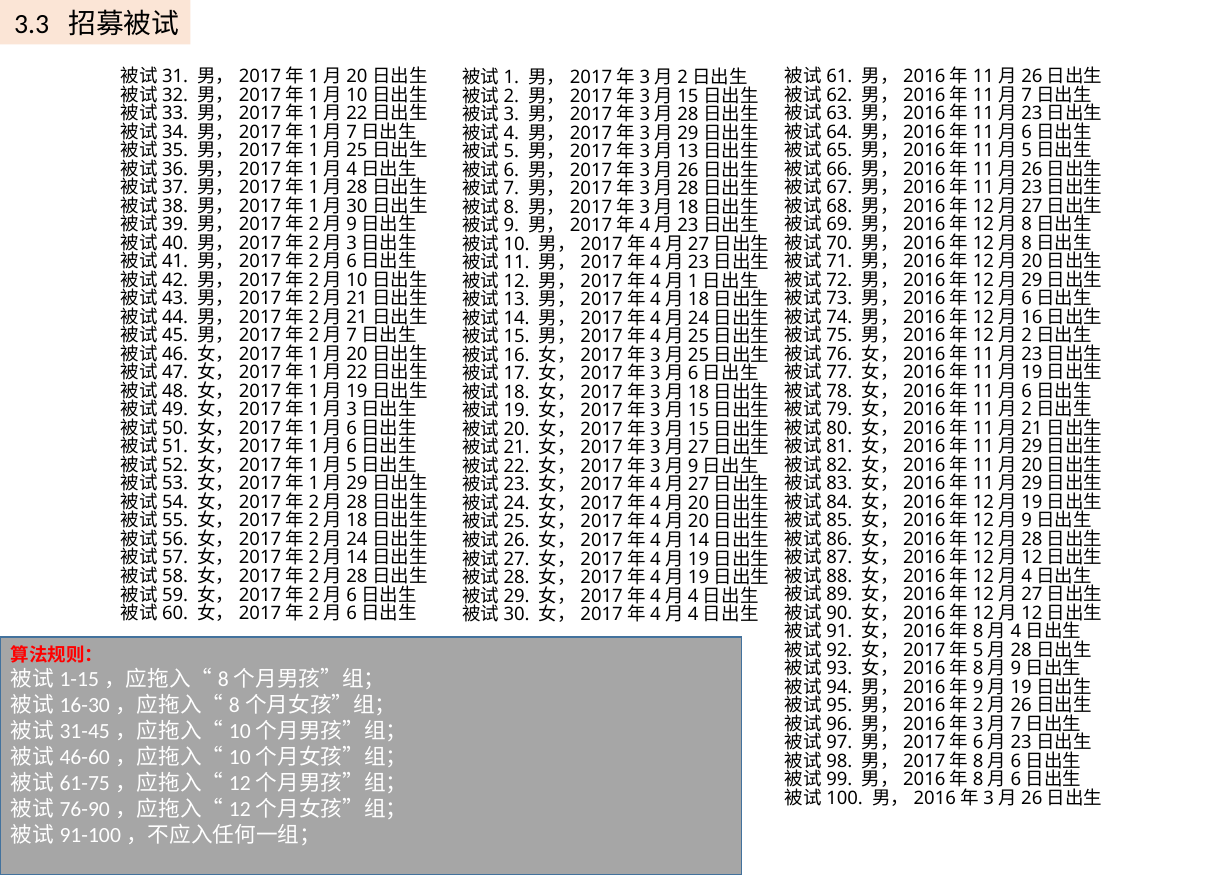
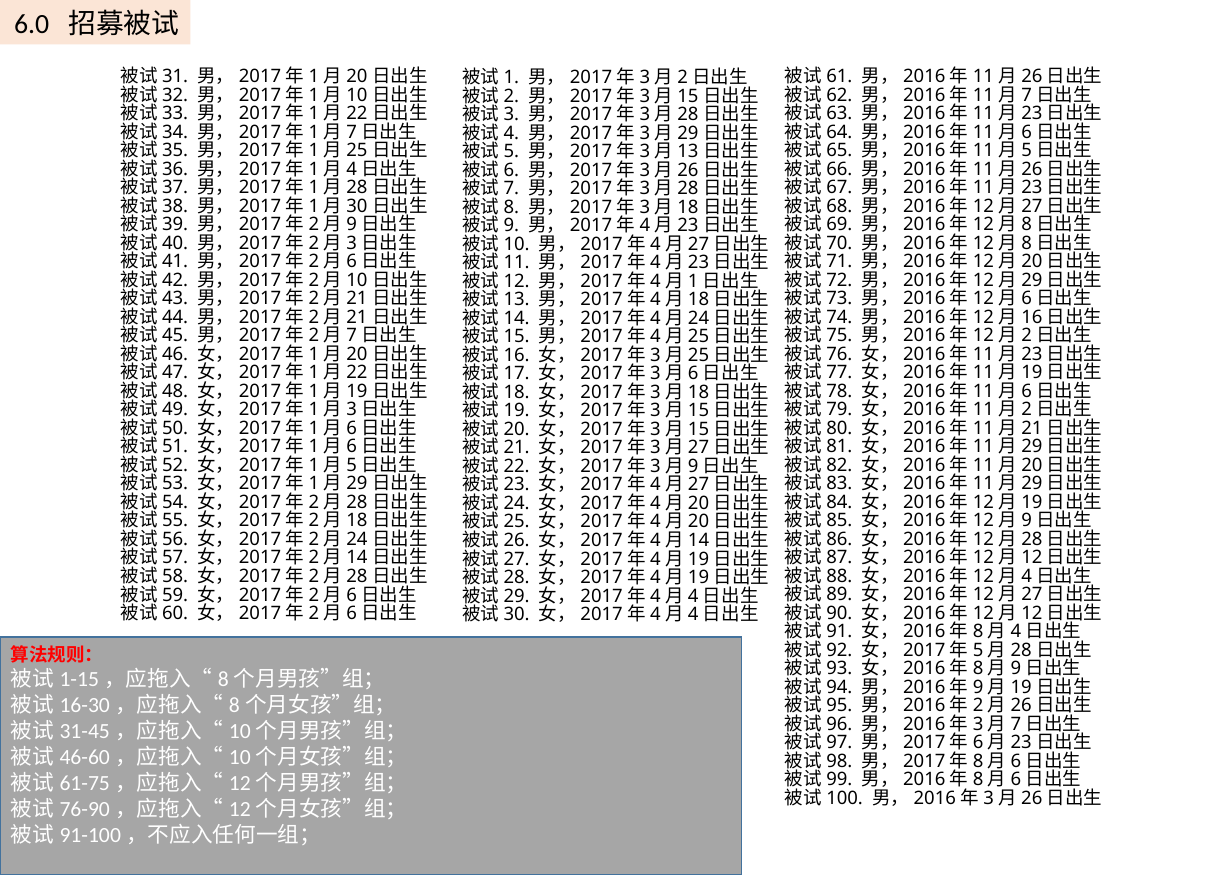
3.3: 3.3 -> 6.0 (32, 24)
